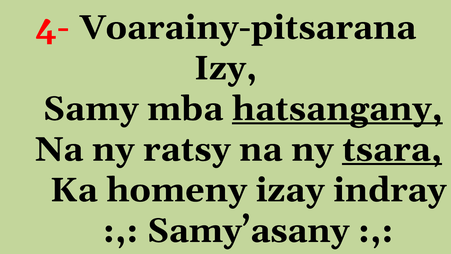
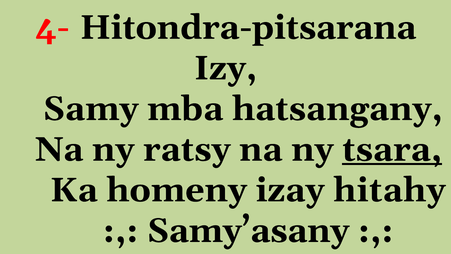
Voarainy-pitsarana: Voarainy-pitsarana -> Hitondra-pitsarana (248, 28)
hatsangany underline: present -> none (337, 109)
indray: indray -> hitahy (389, 190)
